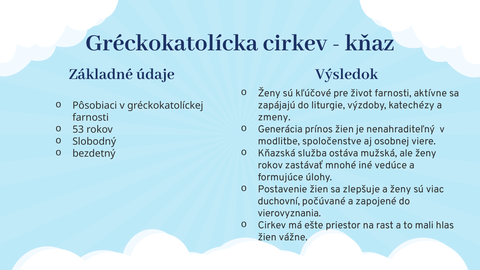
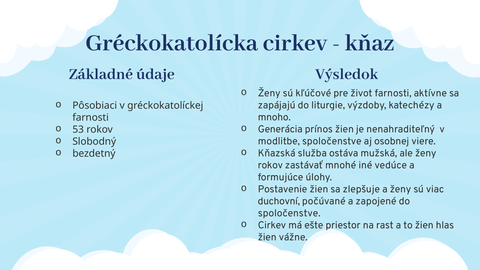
zmeny: zmeny -> mnoho (274, 117)
vierovyznania: vierovyznania -> spoločenstve (289, 213)
to mali: mali -> žien (424, 225)
